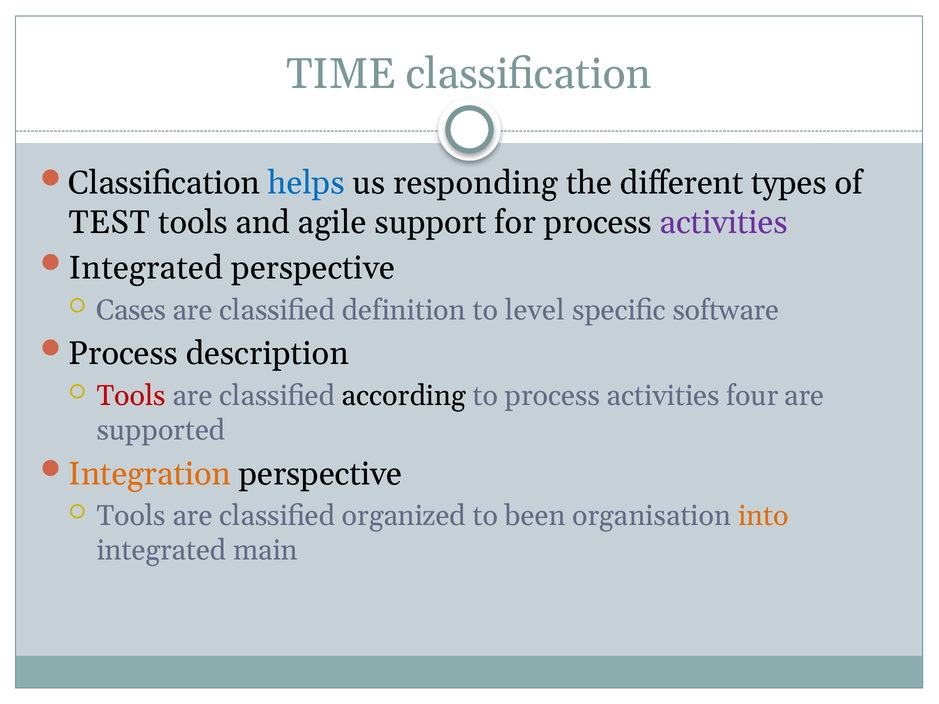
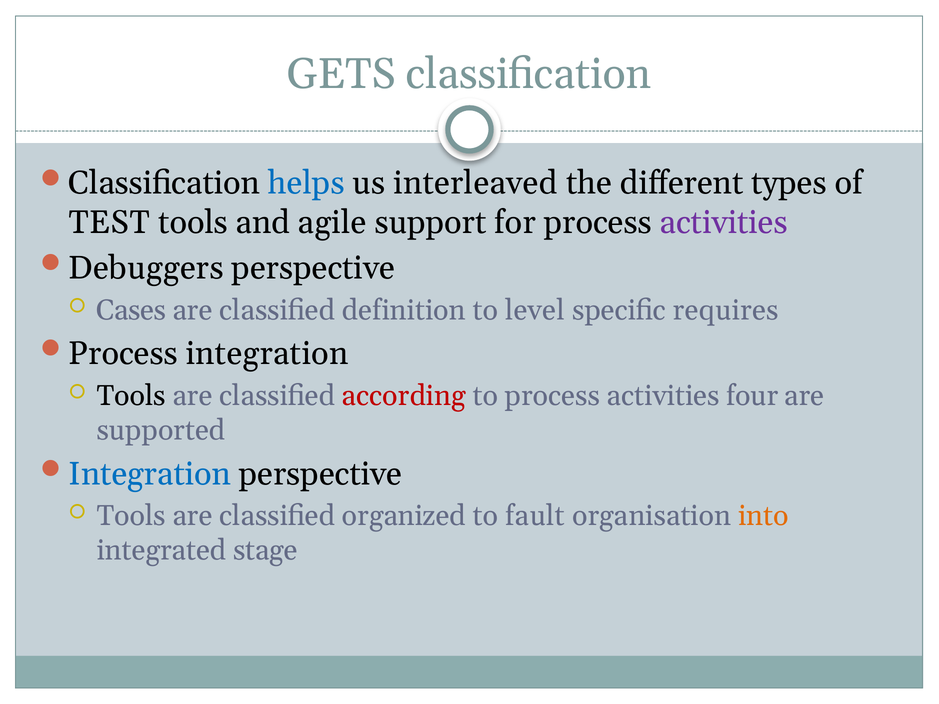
TIME: TIME -> GETS (341, 74)
responding: responding -> interleaved (475, 183)
Integrated: Integrated -> Debuggers (146, 268)
software: software -> requires (726, 310)
Process description: description -> integration (267, 354)
Tools colour: red -> black (131, 396)
according colour: black -> red (404, 396)
Integration colour: orange -> blue (150, 474)
been: been -> fault (535, 516)
main: main -> stage (265, 551)
